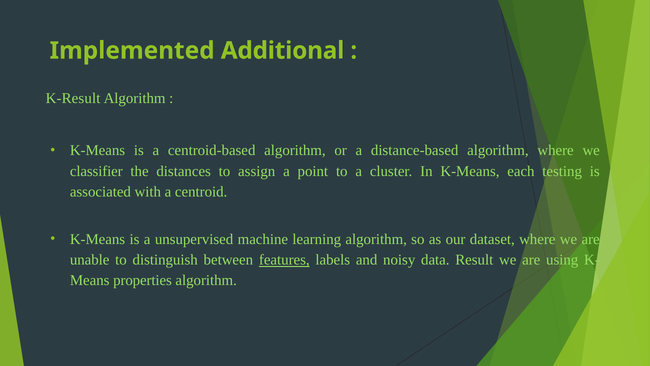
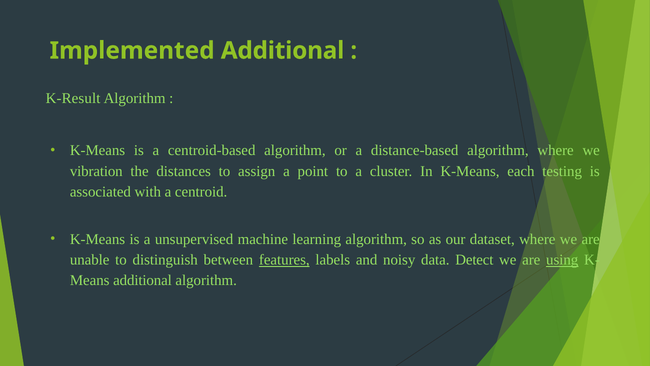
classifier: classifier -> vibration (96, 171)
Result: Result -> Detect (474, 260)
using underline: none -> present (562, 260)
properties: properties -> additional (142, 280)
